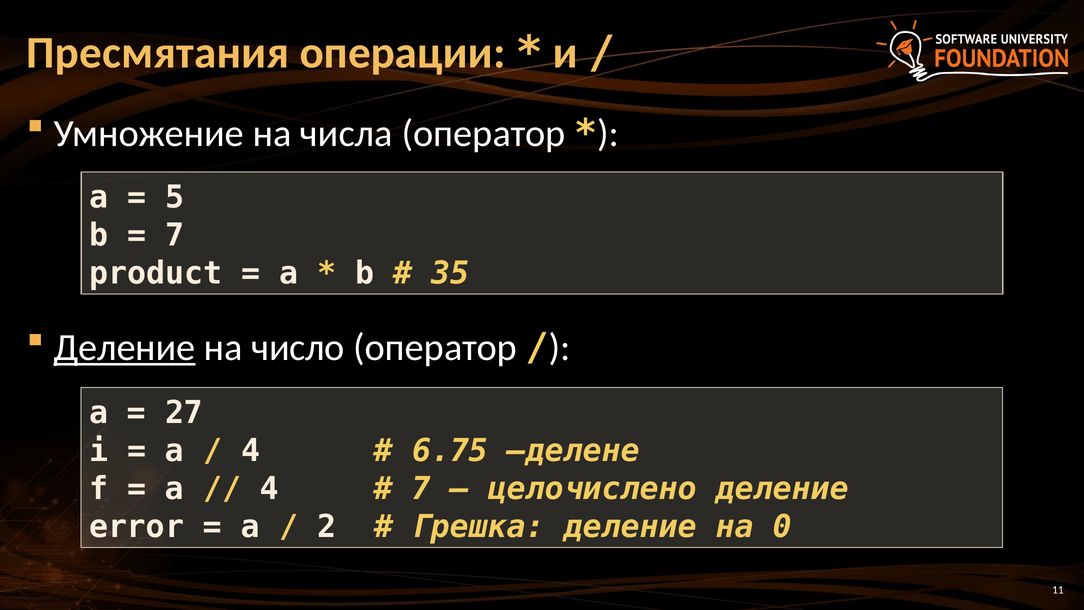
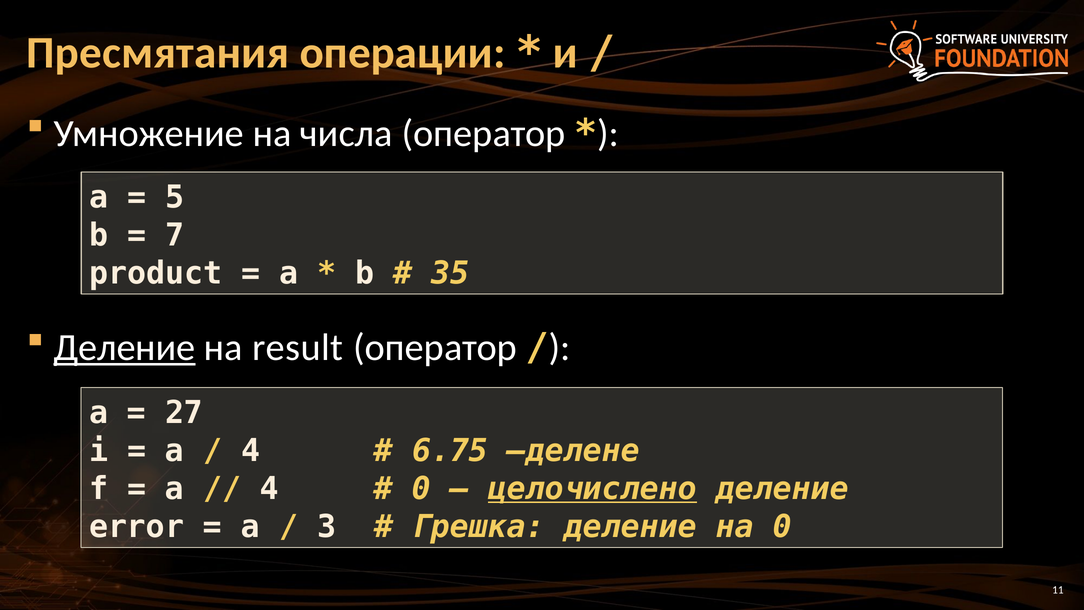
число: число -> result (298, 348)
7: 7 -> 0 (421, 489)
целочислено underline: none -> present (592, 489)
2: 2 -> 3 (327, 527)
